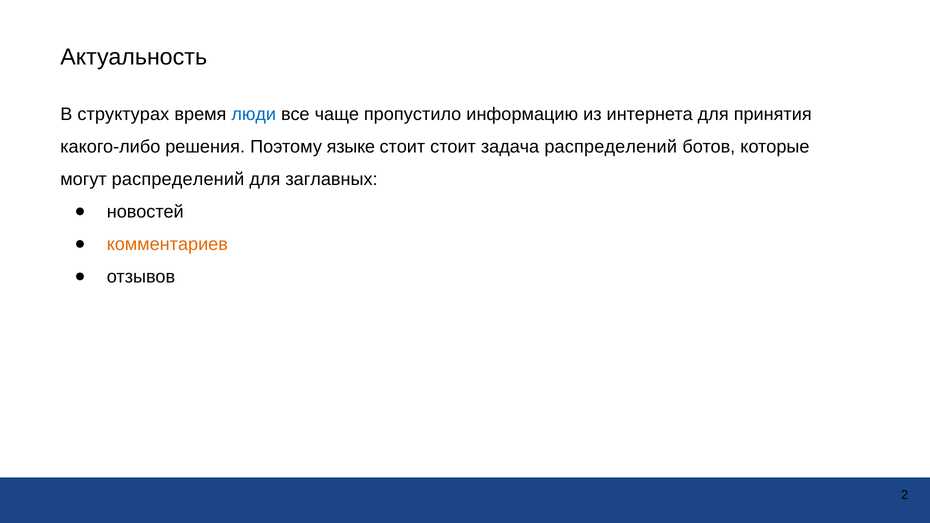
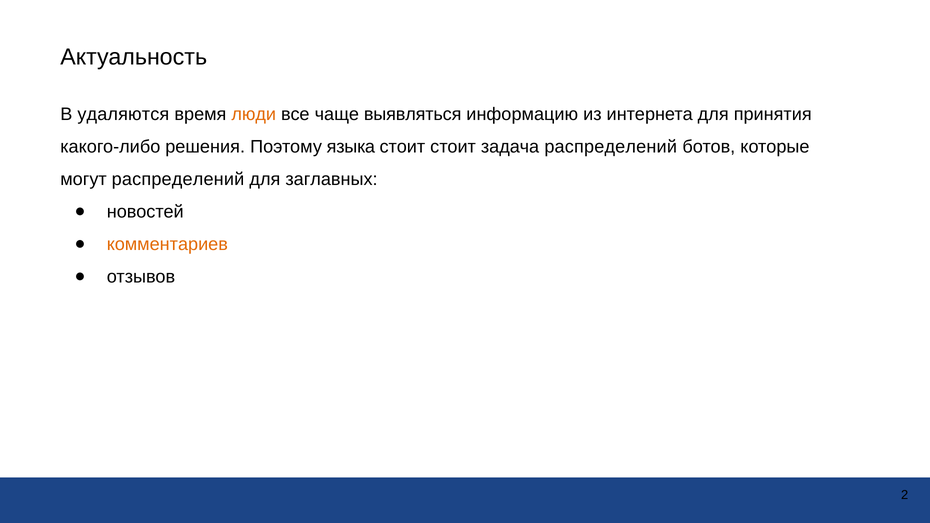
структурах: структурах -> удаляются (123, 114)
люди colour: blue -> orange (254, 114)
пропустило: пропустило -> выявляться (413, 114)
языке: языке -> языка (351, 147)
